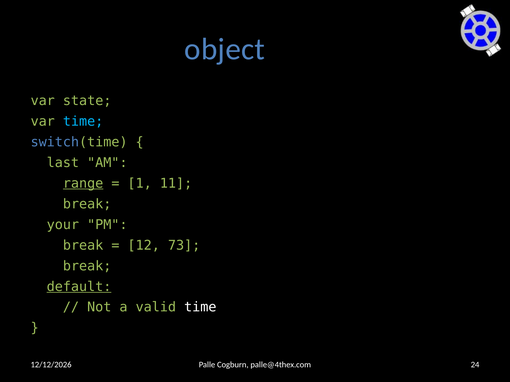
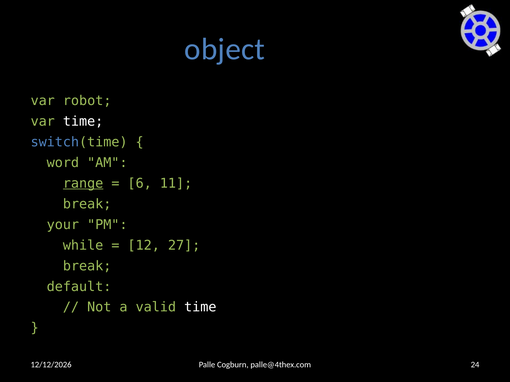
state: state -> robot (87, 101)
time colour: light blue -> white (83, 121)
last: last -> word (63, 163)
1: 1 -> 6 (140, 184)
break: break -> while (83, 246)
73: 73 -> 27 (184, 246)
default underline: present -> none (79, 287)
